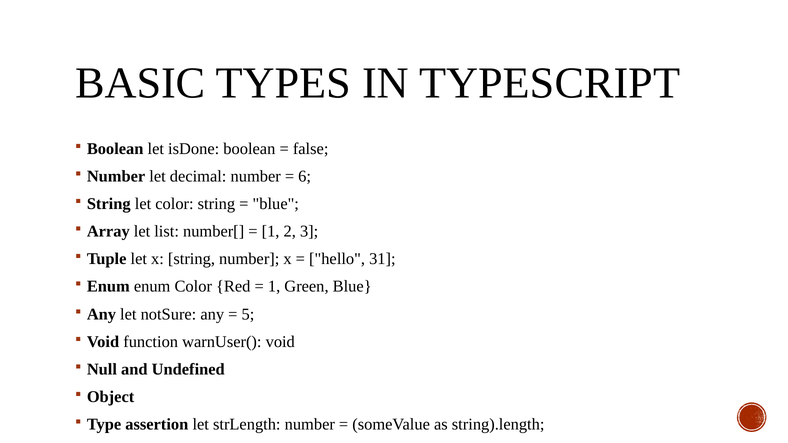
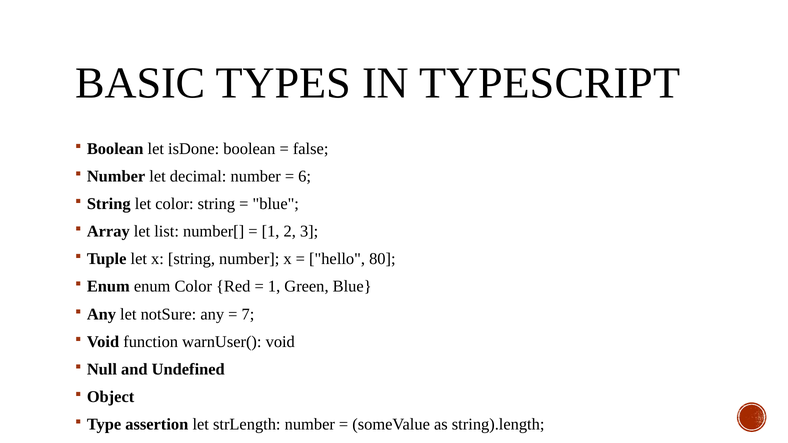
31: 31 -> 80 (382, 259)
5: 5 -> 7 (248, 314)
